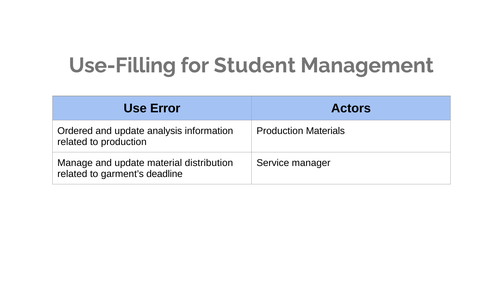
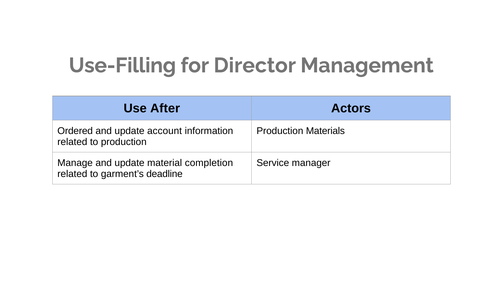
Student: Student -> Director (255, 65)
Error: Error -> After (165, 108)
analysis: analysis -> account (165, 131)
distribution: distribution -> completion (209, 163)
